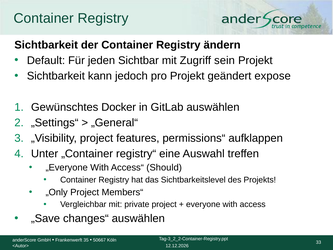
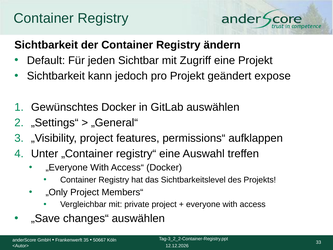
Zugriff sein: sein -> eine (225, 60)
Access“ Should: Should -> Docker (164, 168)
